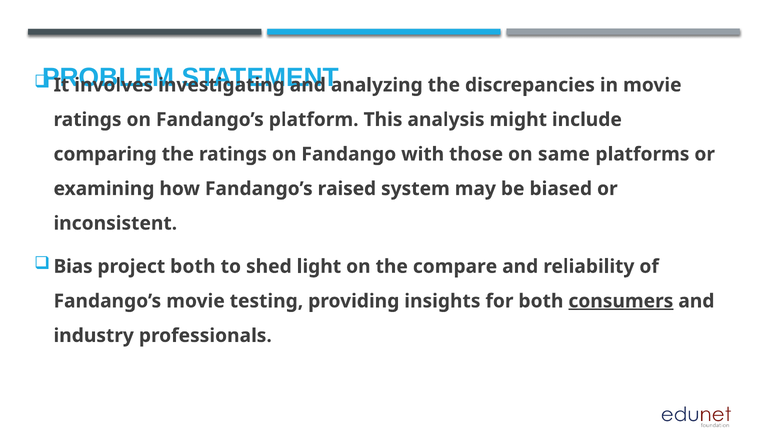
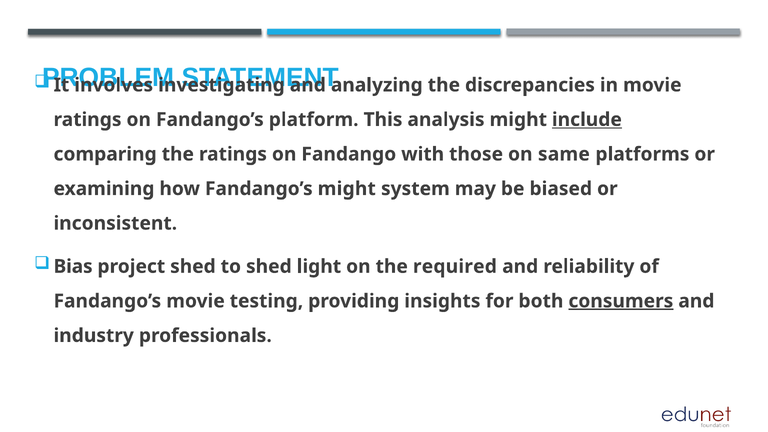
include underline: none -> present (587, 120)
Fandango’s raised: raised -> might (347, 189)
project both: both -> shed (193, 266)
compare: compare -> required (455, 266)
